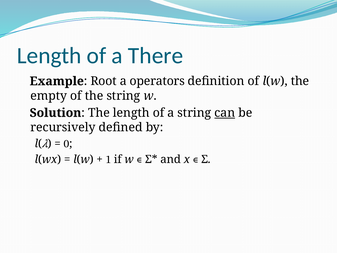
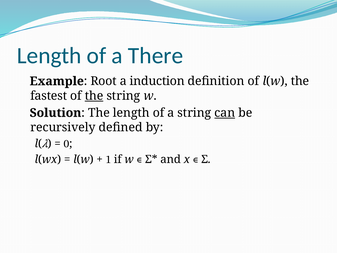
operators: operators -> induction (157, 81)
empty: empty -> fastest (49, 96)
the underline: none -> present (94, 96)
